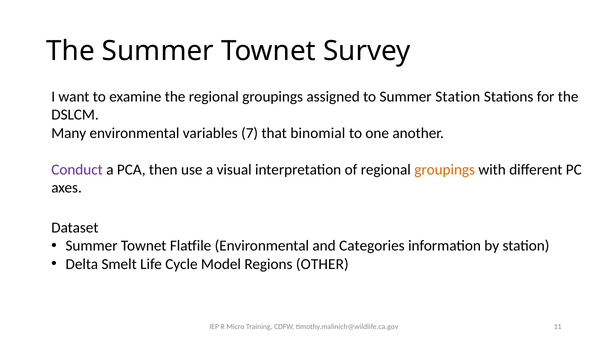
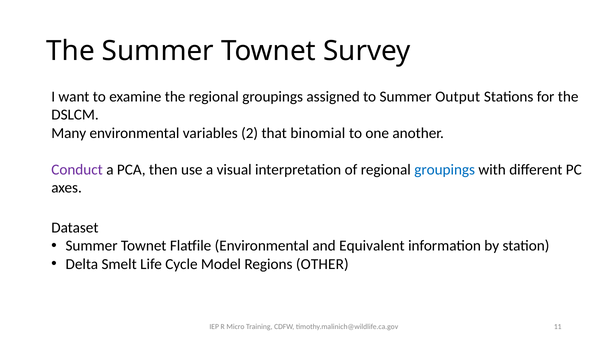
Summer Station: Station -> Output (458, 97)
7: 7 -> 2 (250, 133)
groupings colour: orange -> blue (445, 170)
Categories: Categories -> Equivalent (372, 246)
